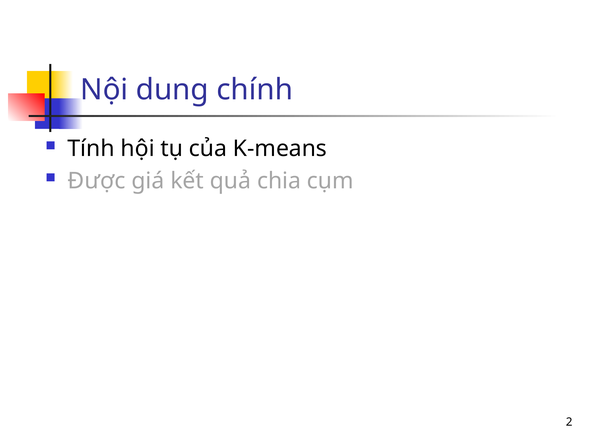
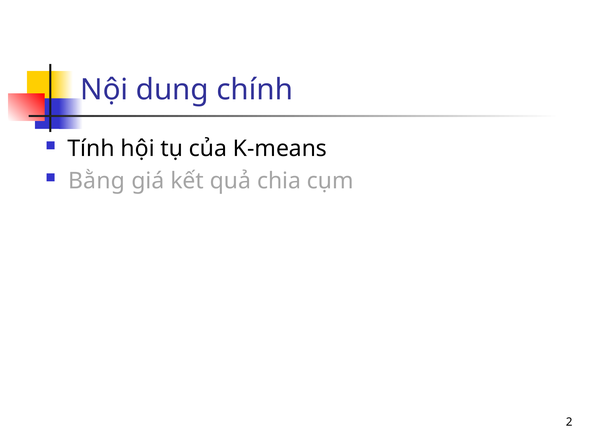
Được: Được -> Bằng (96, 181)
